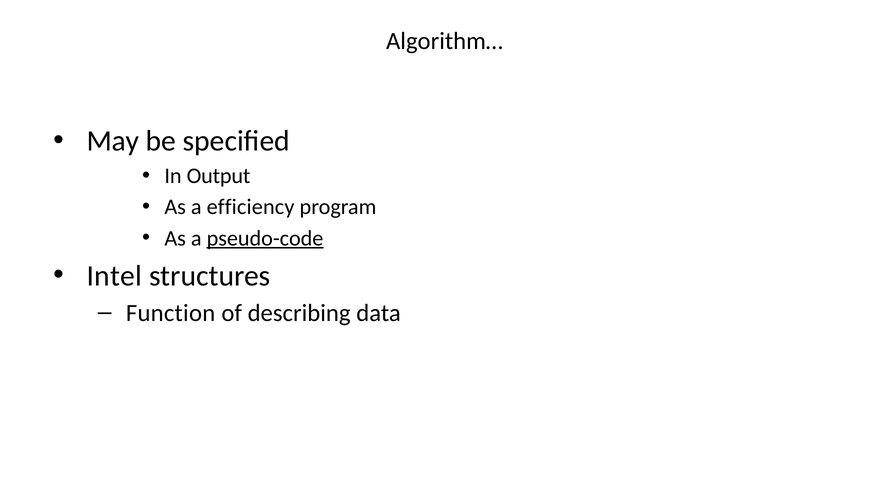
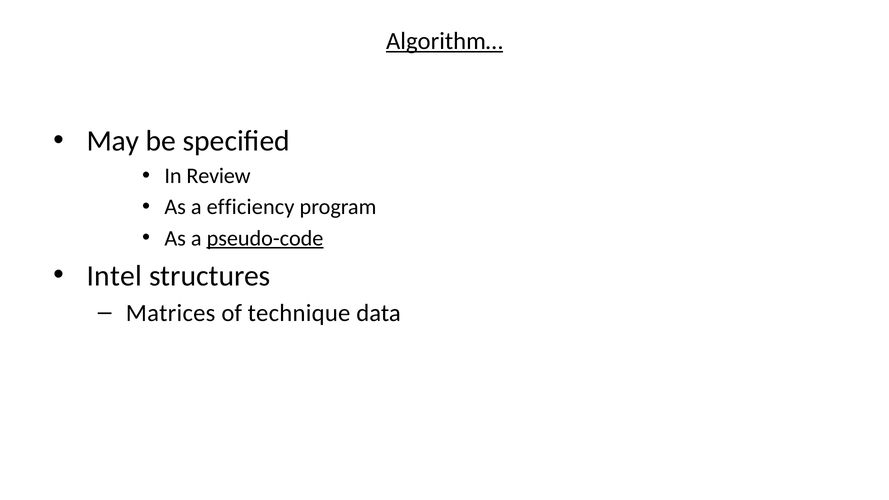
Algorithm… underline: none -> present (444, 41)
Output: Output -> Review (218, 176)
Function: Function -> Matrices (171, 313)
describing: describing -> technique (299, 313)
